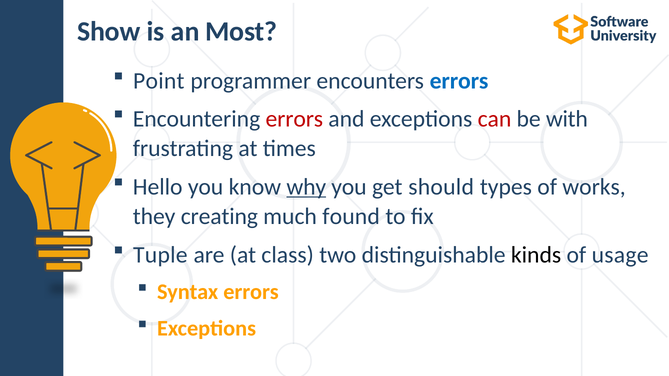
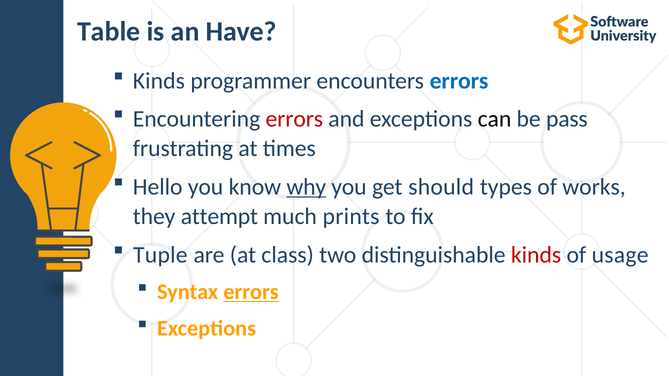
Show: Show -> Table (109, 32)
Most: Most -> Have (241, 32)
Point: Point -> Kinds (159, 81)
can colour: red -> black (494, 119)
with: with -> pass (567, 119)
creating: creating -> attempt (219, 217)
found: found -> prints (351, 217)
kinds colour: black -> red (536, 255)
errors underline: none -> present (251, 292)
